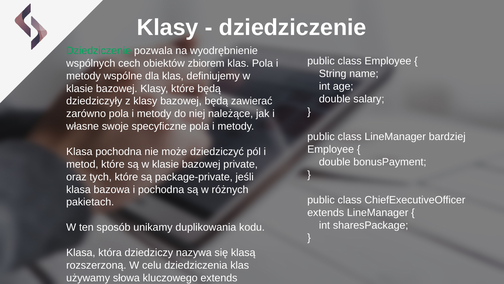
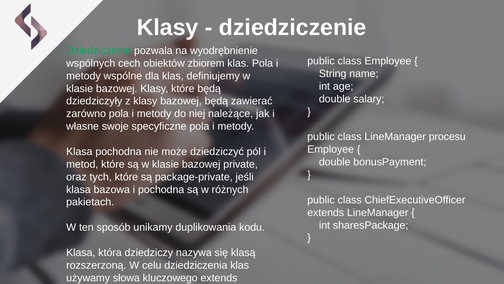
bardziej: bardziej -> procesu (447, 137)
